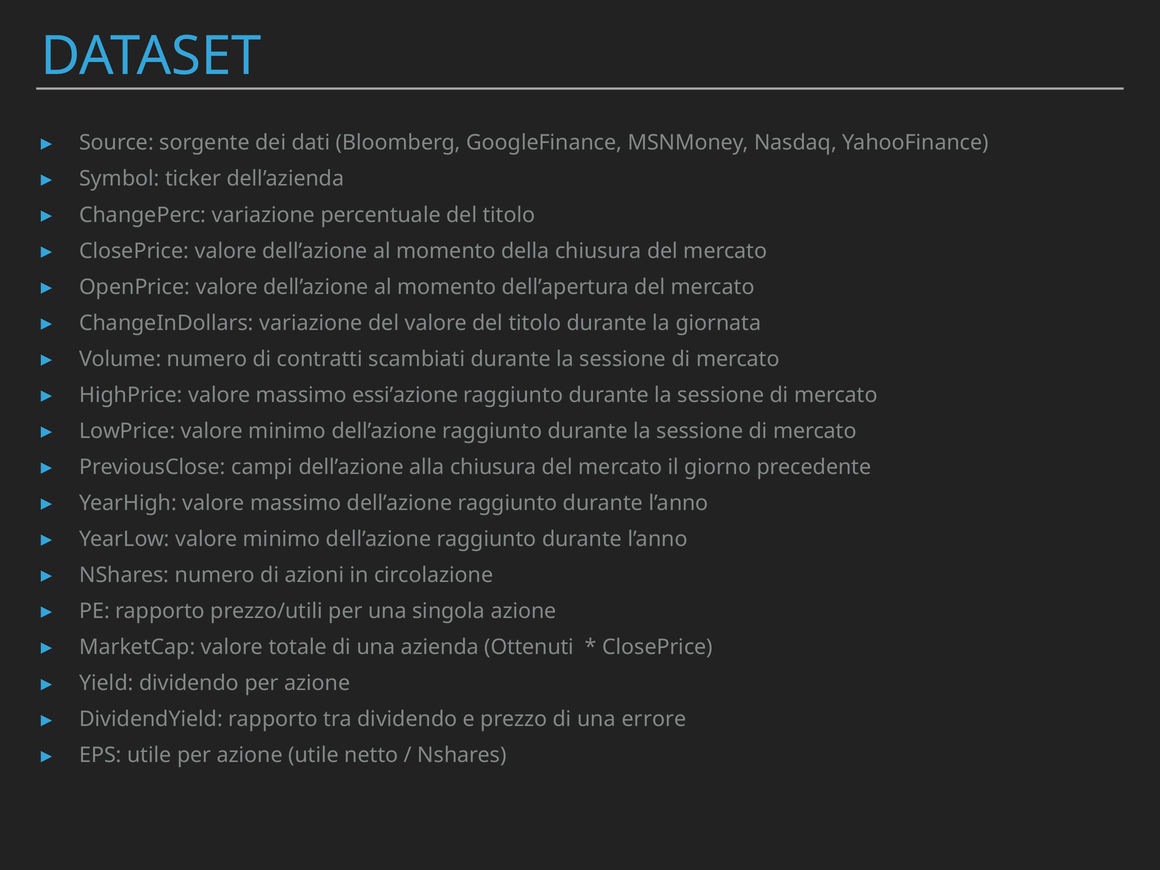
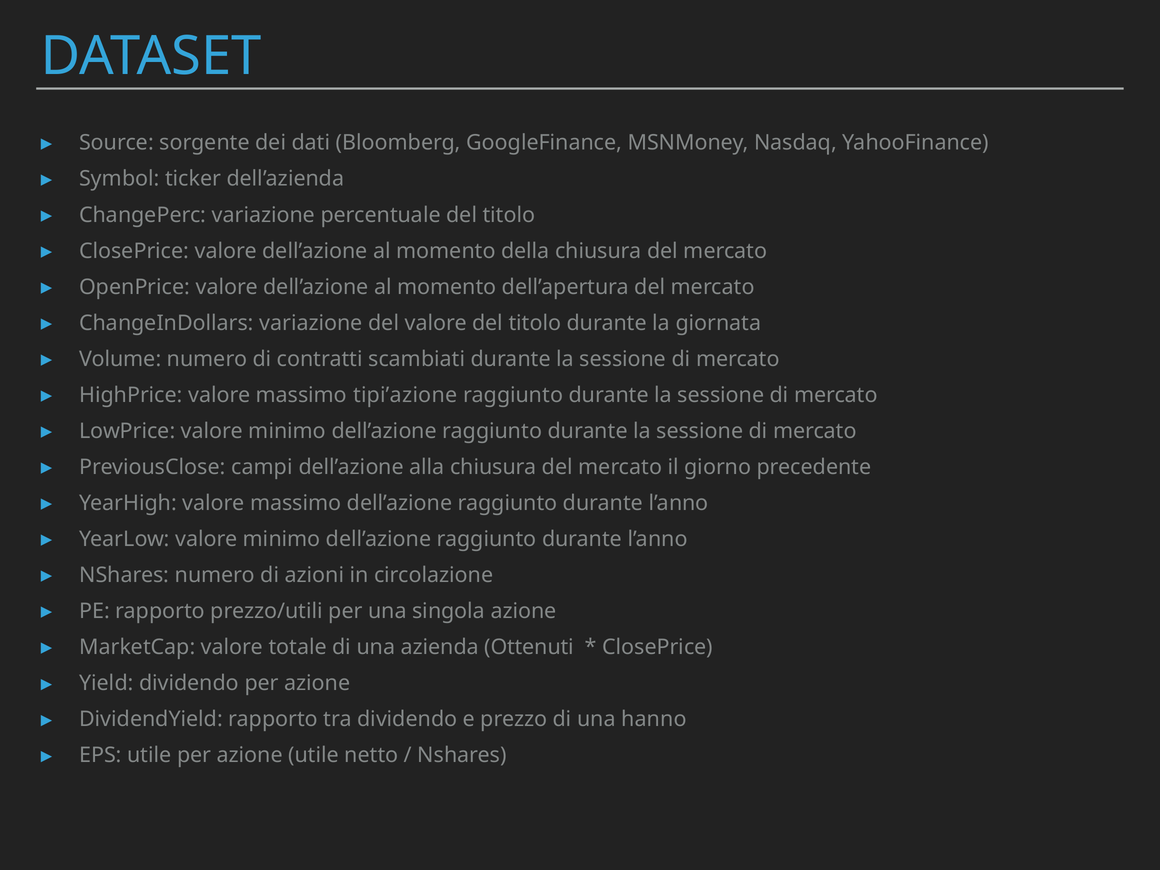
essi’azione: essi’azione -> tipi’azione (405, 395)
errore: errore -> hanno (654, 719)
